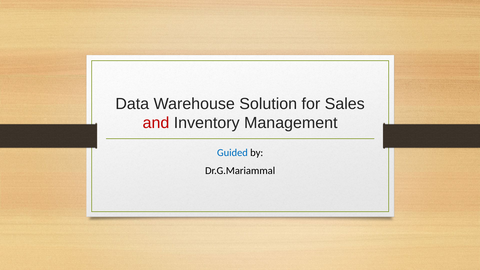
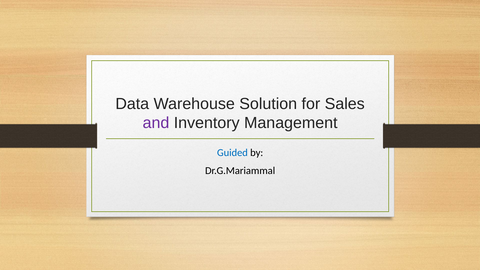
and colour: red -> purple (156, 123)
